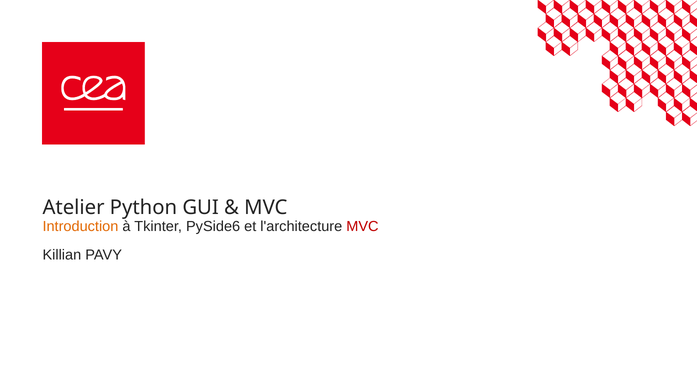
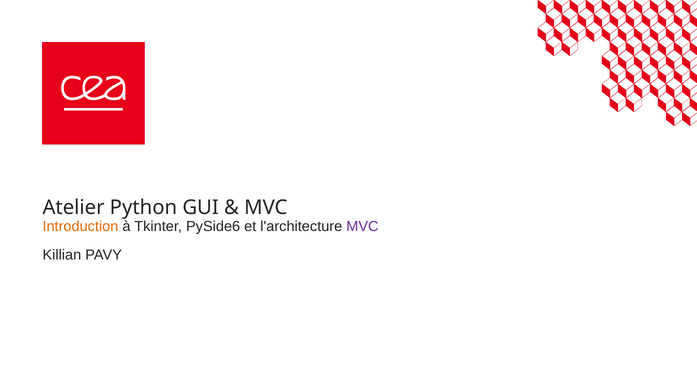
MVC colour: red -> purple (362, 227)
